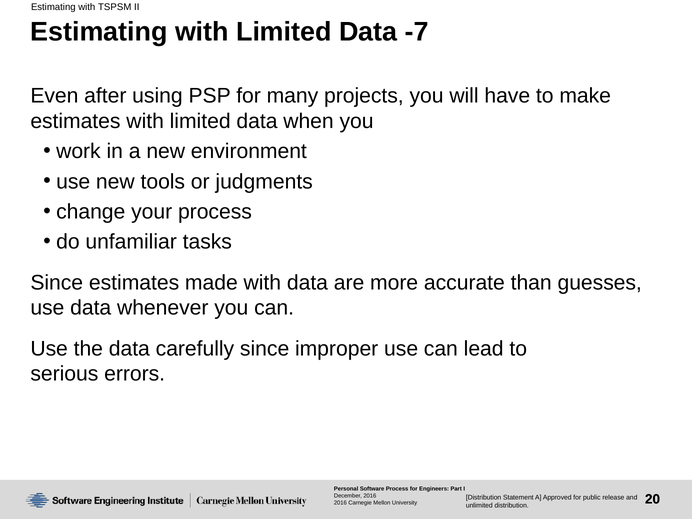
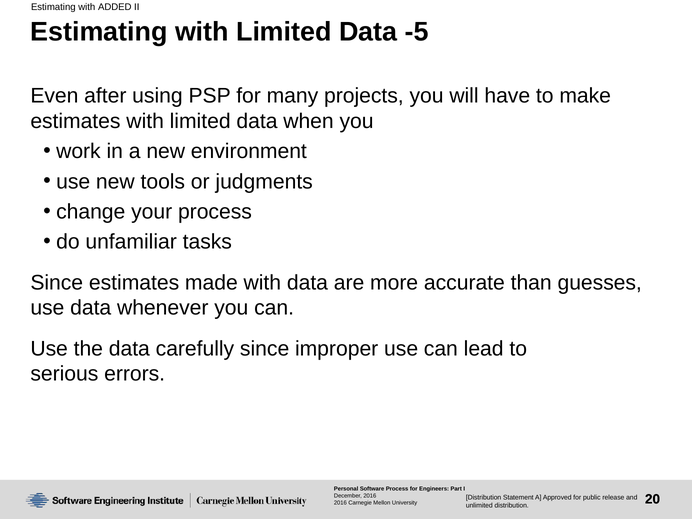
TSPSM: TSPSM -> ADDED (115, 7)
-7: -7 -> -5 (417, 32)
